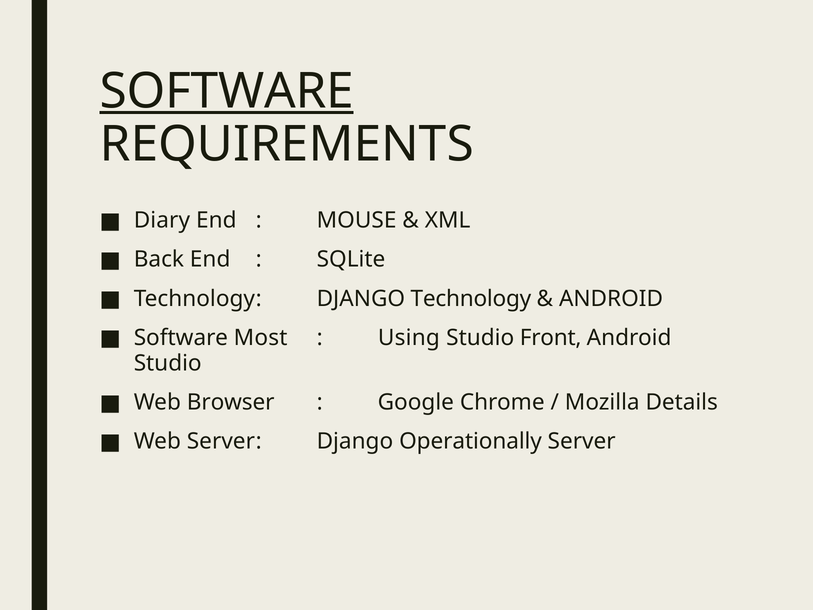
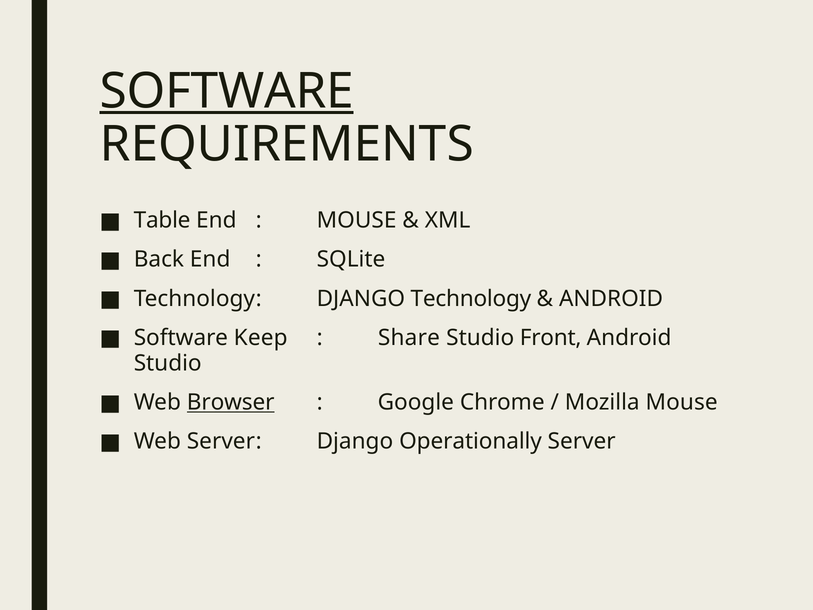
Diary: Diary -> Table (162, 220)
Most: Most -> Keep (261, 338)
Using: Using -> Share (409, 338)
Browser underline: none -> present (231, 402)
Mozilla Details: Details -> Mouse (682, 402)
